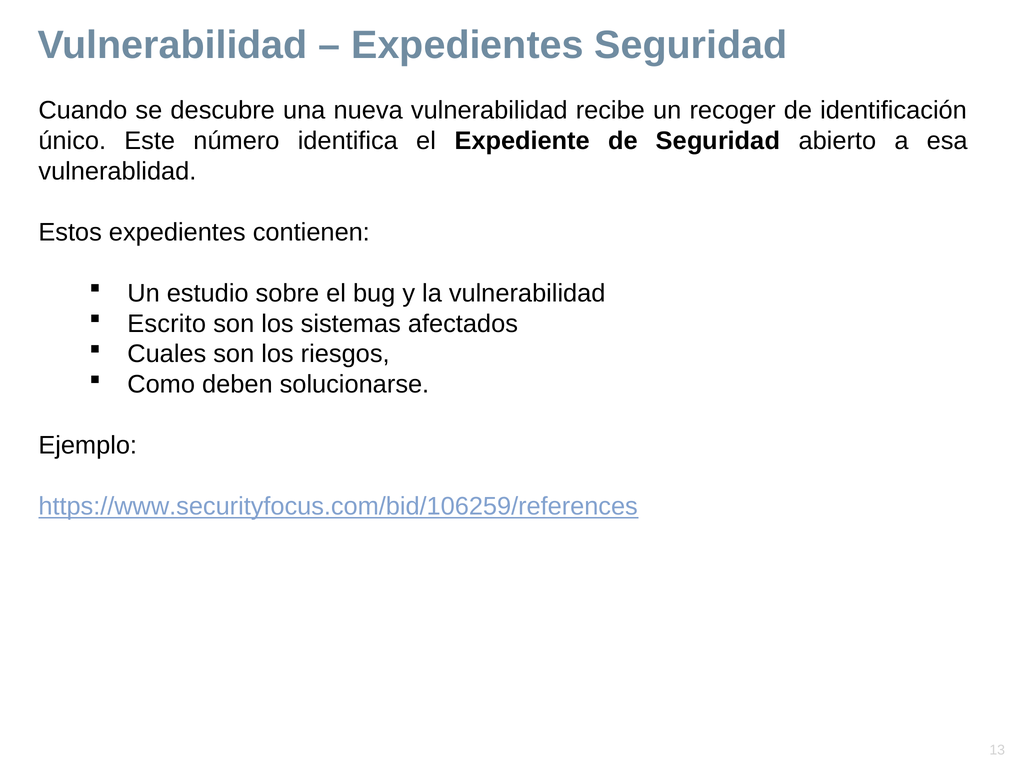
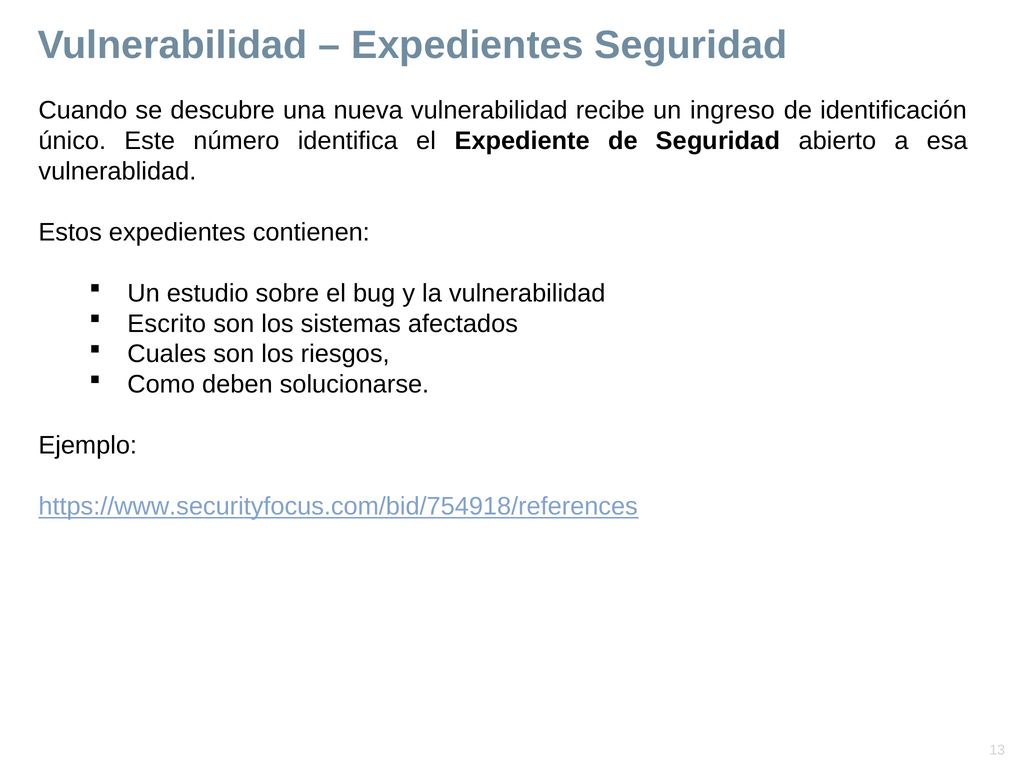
recoger: recoger -> ingreso (732, 110)
https://www.securityfocus.com/bid/106259/references: https://www.securityfocus.com/bid/106259/references -> https://www.securityfocus.com/bid/754918/references (338, 506)
